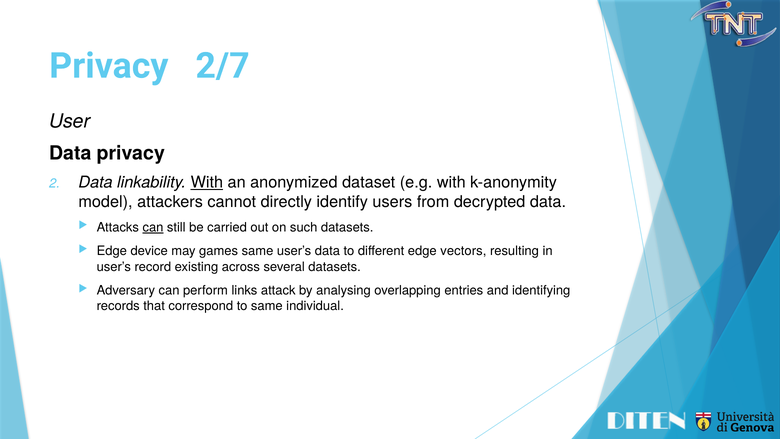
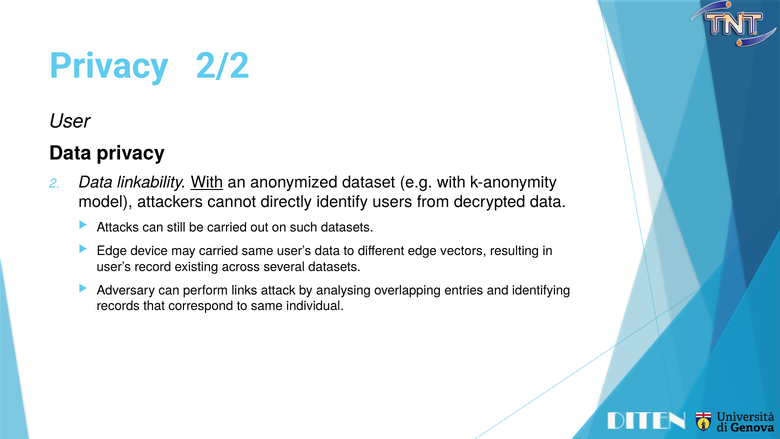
2/7: 2/7 -> 2/2 (223, 66)
can underline: present -> none (153, 227)
may games: games -> carried (219, 251)
